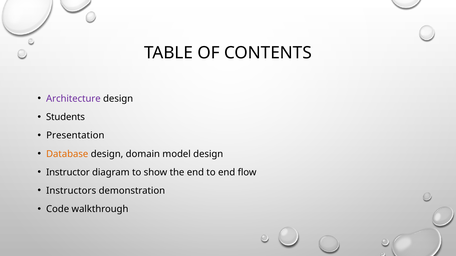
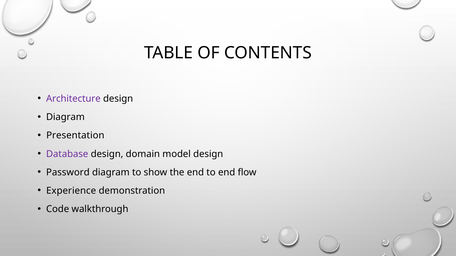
Students: Students -> Diagram (65, 117)
Database colour: orange -> purple (67, 154)
Instructor: Instructor -> Password (68, 173)
Instructors: Instructors -> Experience (71, 191)
